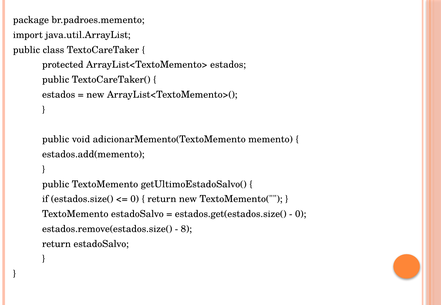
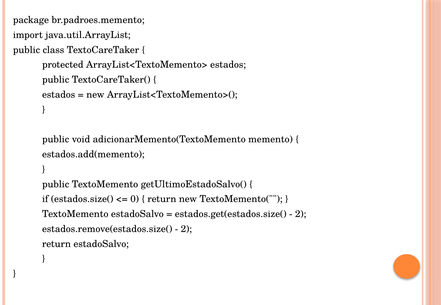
0: 0 -> 2 (301, 214)
8: 8 -> 2 (186, 229)
